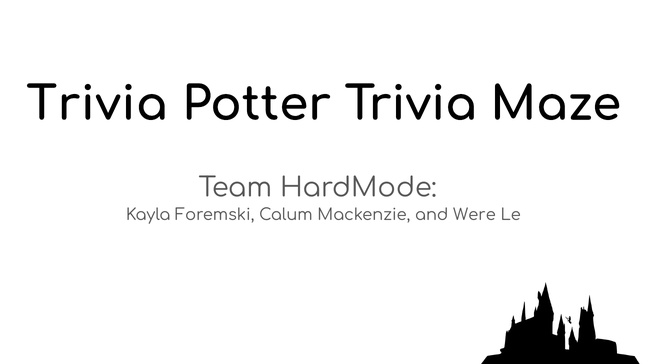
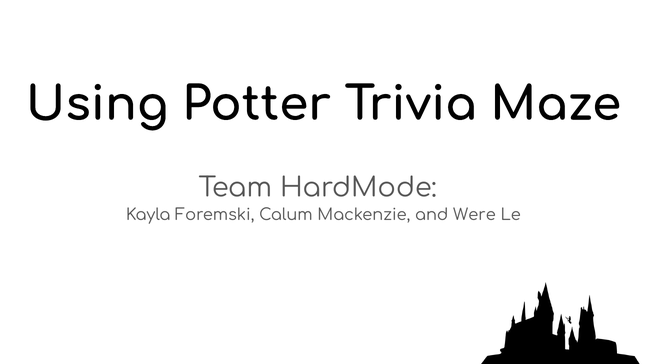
Trivia: Trivia -> Using (97, 104)
